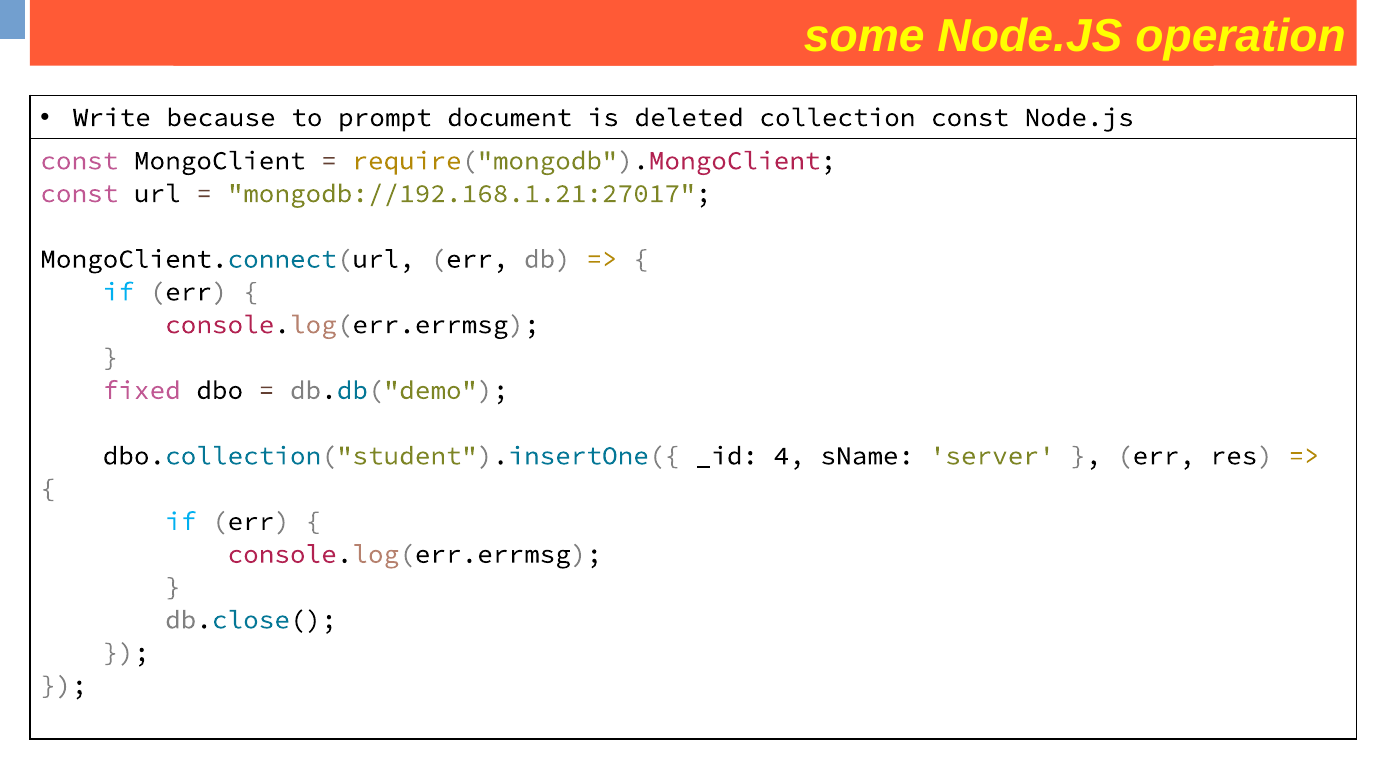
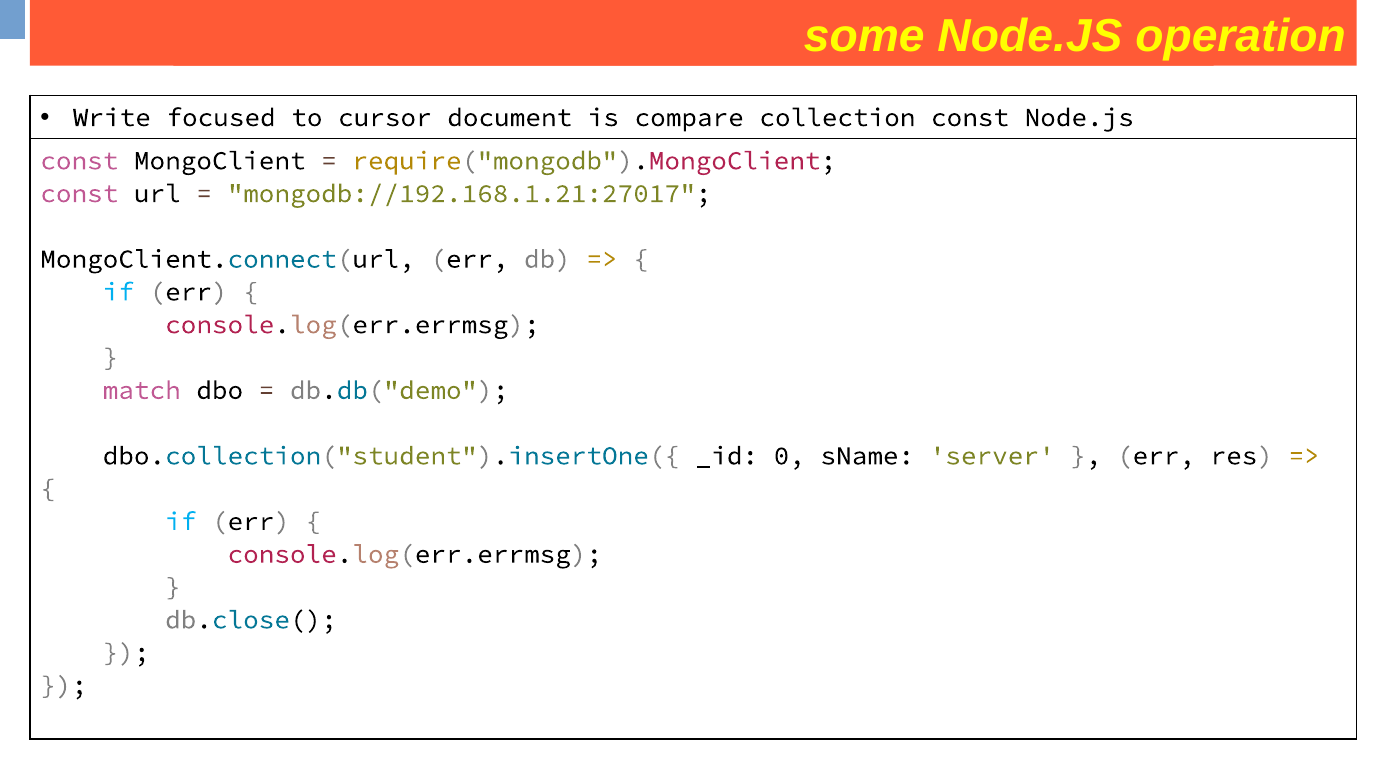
because: because -> focused (221, 117)
prompt: prompt -> cursor (385, 117)
deleted: deleted -> compare (689, 117)
fixed: fixed -> match (142, 390)
4: 4 -> 0 (789, 456)
